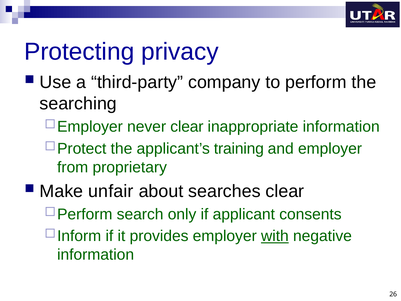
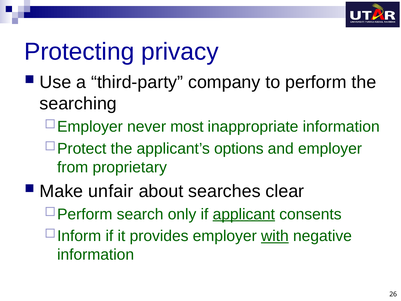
never clear: clear -> most (187, 127)
training: training -> options (239, 148)
applicant underline: none -> present (244, 214)
